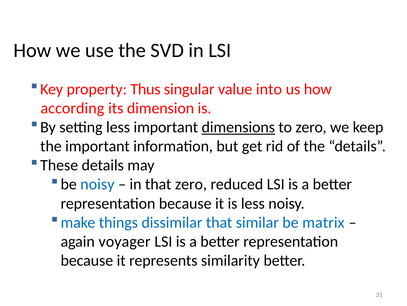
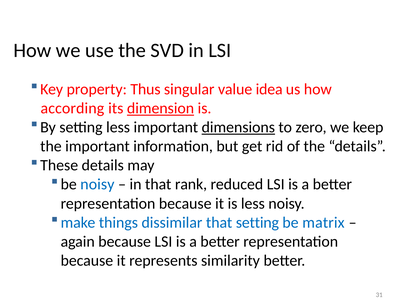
into: into -> idea (269, 89)
dimension underline: none -> present (161, 108)
that zero: zero -> rank (191, 184)
that similar: similar -> setting (257, 222)
again voyager: voyager -> because (125, 241)
